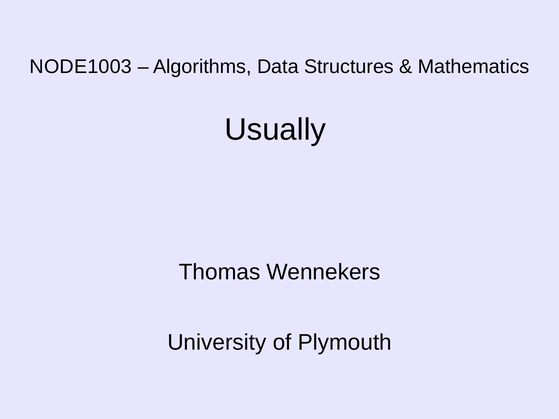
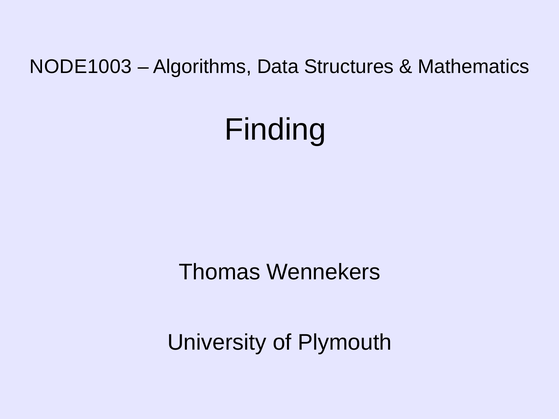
Usually: Usually -> Finding (275, 130)
